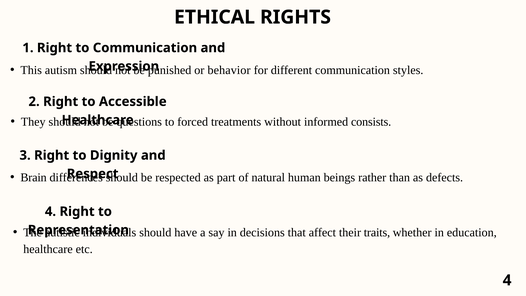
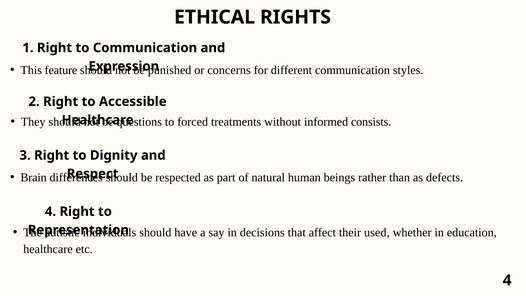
autism: autism -> feature (61, 70)
behavior: behavior -> concerns (229, 70)
traits: traits -> used (377, 232)
